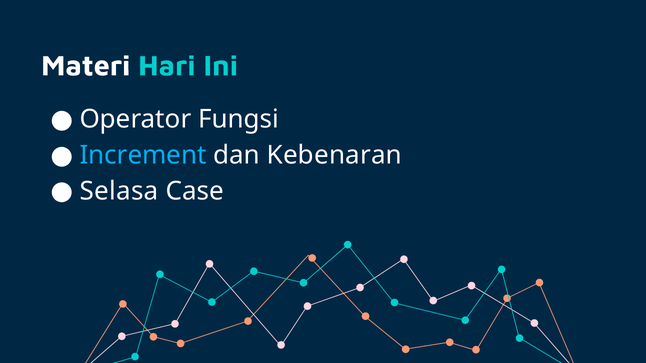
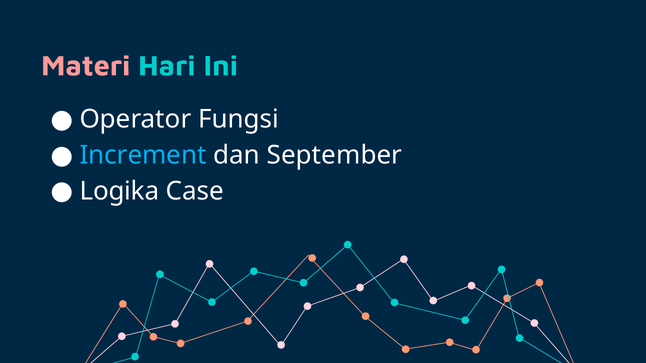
Materi colour: white -> pink (86, 66)
Kebenaran: Kebenaran -> September (334, 155)
Selasa: Selasa -> Logika (119, 191)
